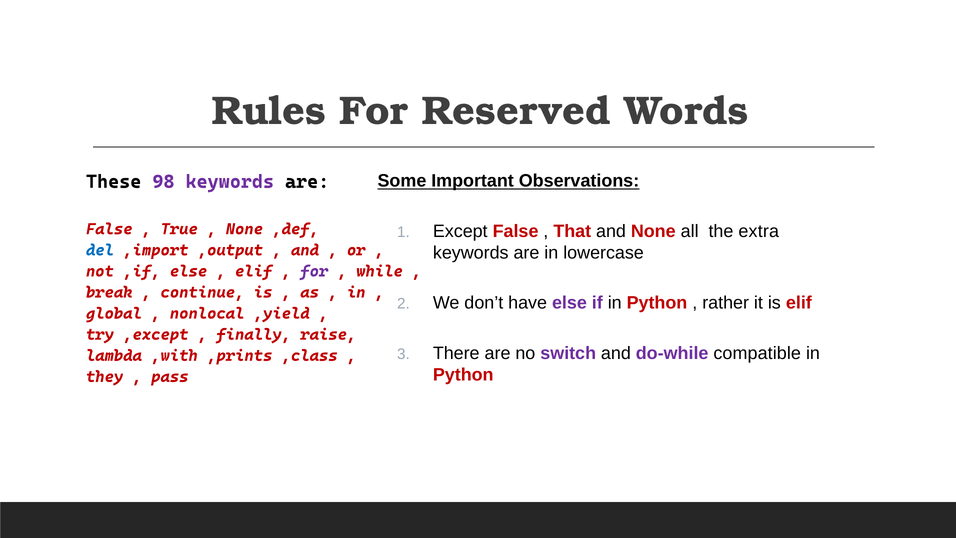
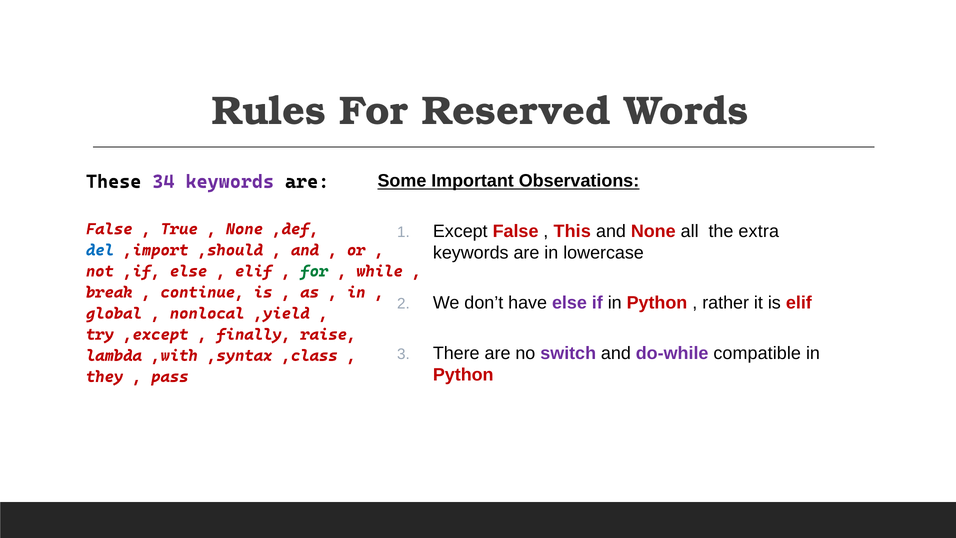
98: 98 -> 34 (163, 182)
That: That -> This (572, 231)
,output: ,output -> ,should (230, 250)
for colour: purple -> green (314, 271)
,prints: ,prints -> ,syntax (240, 355)
